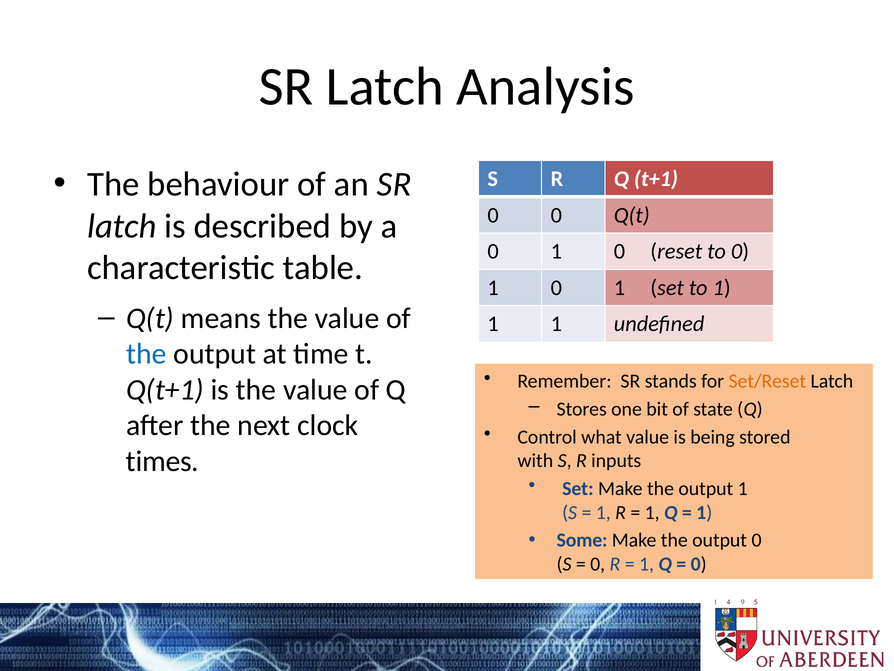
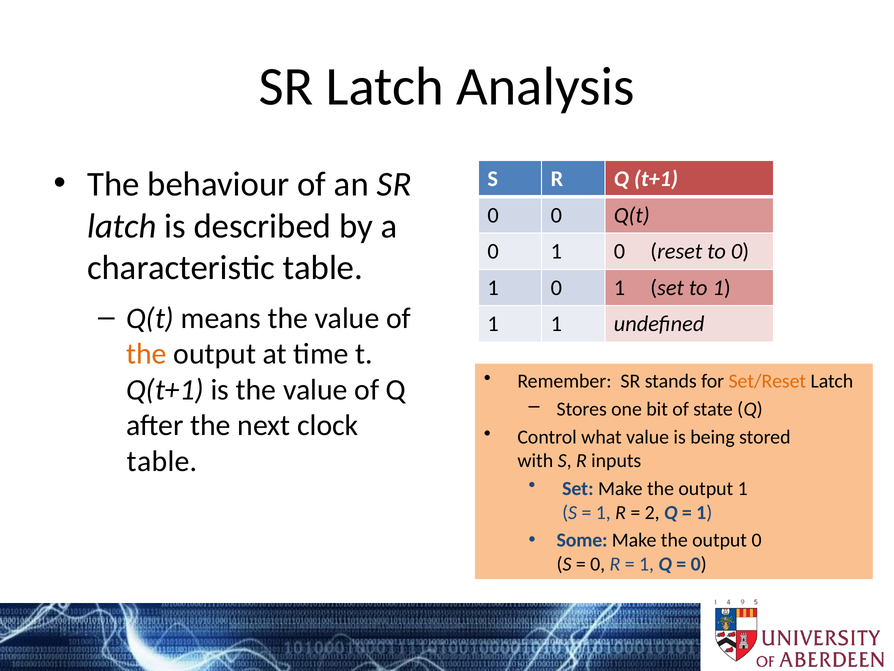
the colour: blue -> orange (146, 354)
times: times -> table (162, 461)
1: 1 -> 2 (652, 512)
